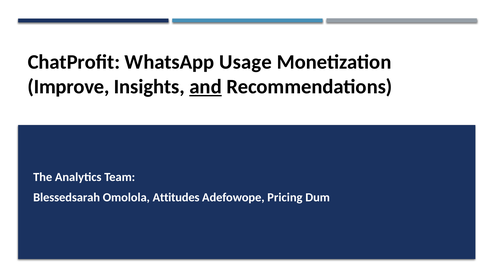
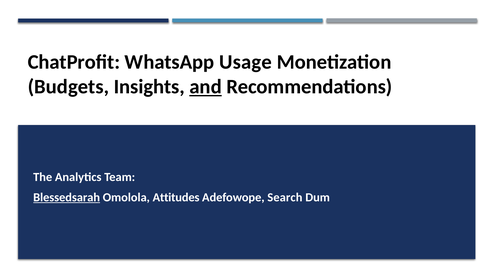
Improve: Improve -> Budgets (68, 87)
Blessedsarah underline: none -> present (67, 198)
Pricing: Pricing -> Search (285, 198)
